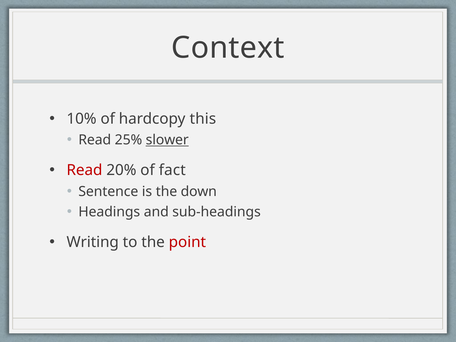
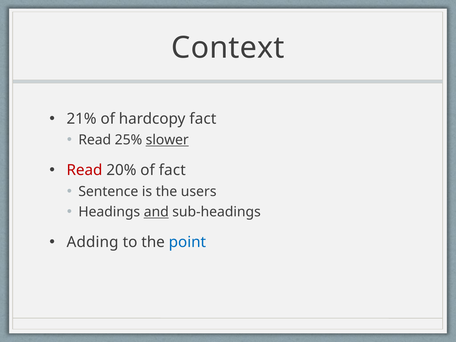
10%: 10% -> 21% (82, 119)
hardcopy this: this -> fact (203, 119)
down: down -> users (199, 192)
and underline: none -> present (156, 212)
Writing: Writing -> Adding (93, 242)
point colour: red -> blue (187, 242)
